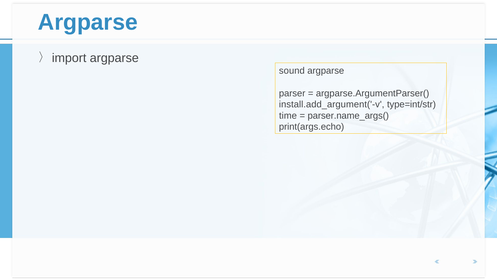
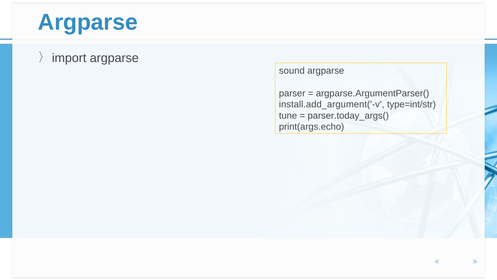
time: time -> tune (288, 115)
parser.name_args(: parser.name_args( -> parser.today_args( (348, 115)
